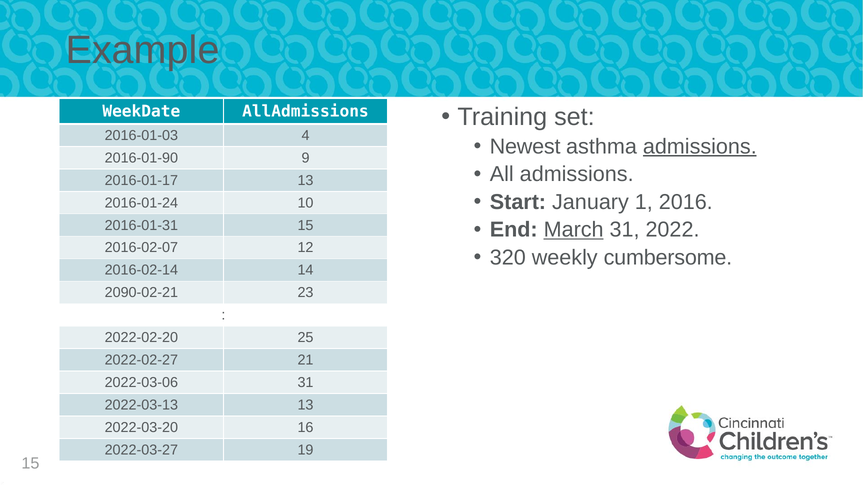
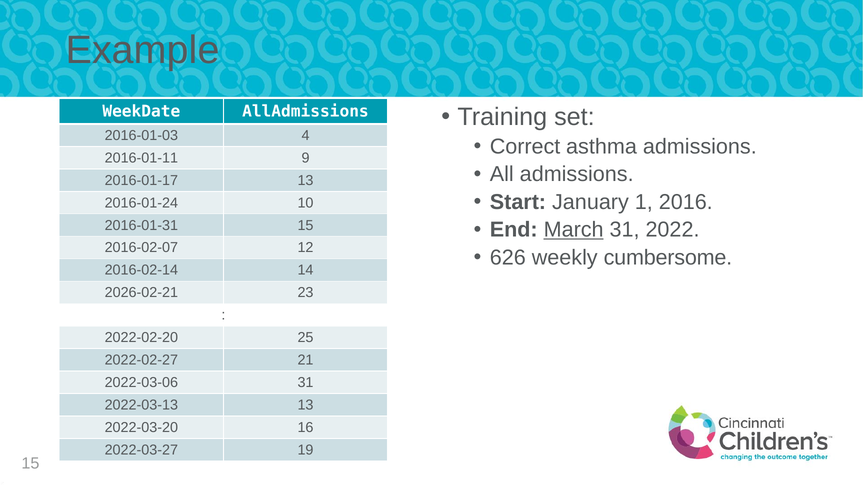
Newest: Newest -> Correct (525, 147)
admissions underline: present -> none (700, 147)
2016-01-90: 2016-01-90 -> 2016-01-11 (141, 158)
320: 320 -> 626 (508, 258)
2090-02-21: 2090-02-21 -> 2026-02-21 (141, 293)
